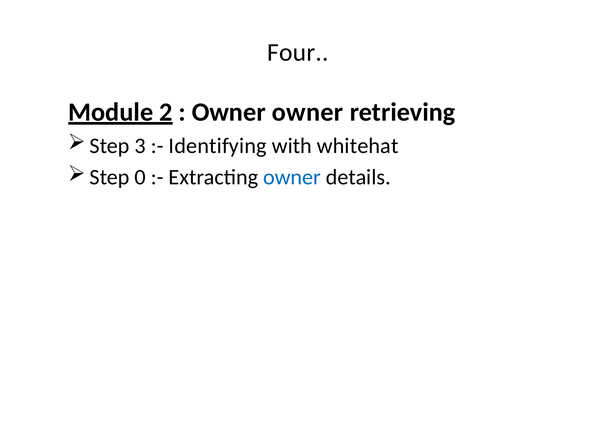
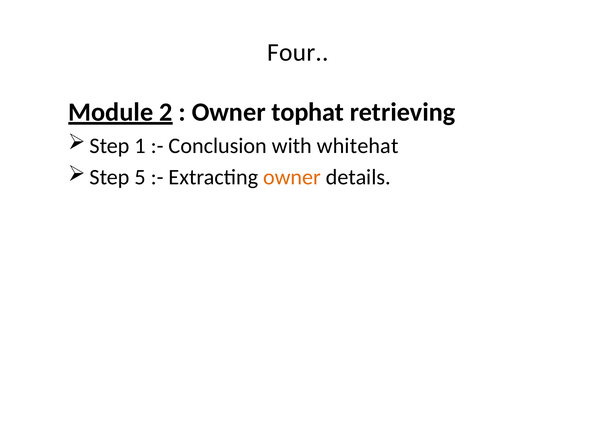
Owner owner: owner -> tophat (308, 112)
3: 3 -> 1 (140, 146)
Identifying: Identifying -> Conclusion (218, 146)
0: 0 -> 5 (140, 177)
owner colour: blue -> orange (292, 177)
